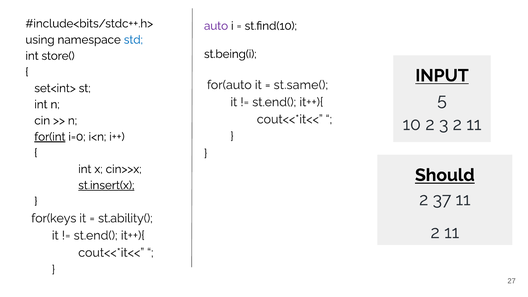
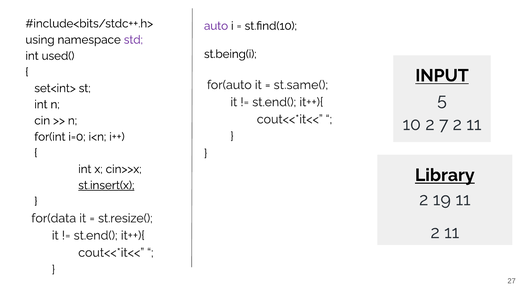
std colour: blue -> purple (133, 40)
store(: store( -> used( (58, 56)
3: 3 -> 7 (444, 124)
for(int underline: present -> none (50, 137)
Should: Should -> Library (445, 175)
37: 37 -> 19 (442, 199)
for(keys: for(keys -> for(data (54, 218)
st.ability(: st.ability( -> st.resize( (125, 218)
